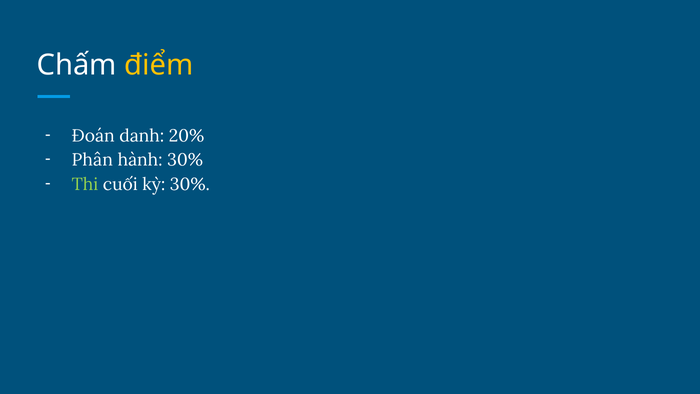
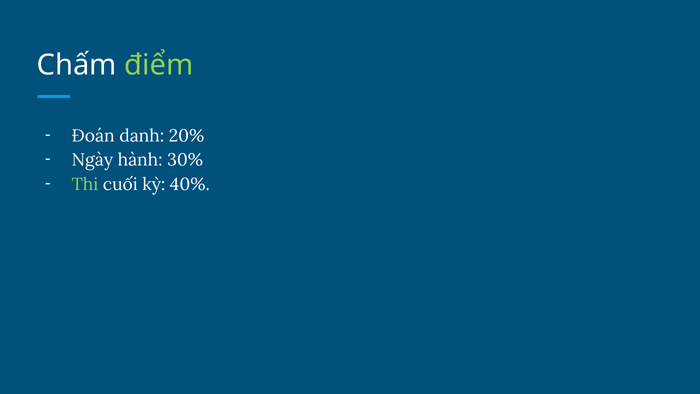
điểm colour: yellow -> light green (159, 65)
Phân: Phân -> Ngày (92, 160)
kỳ 30%: 30% -> 40% (190, 184)
